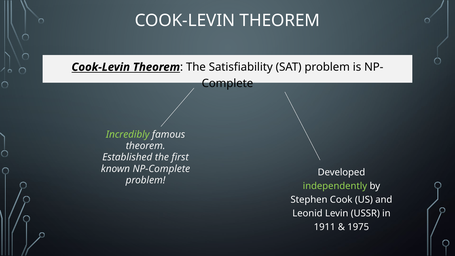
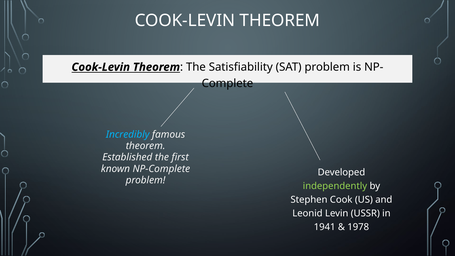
Incredibly colour: light green -> light blue (128, 134)
1911: 1911 -> 1941 (325, 227)
1975: 1975 -> 1978 (358, 227)
